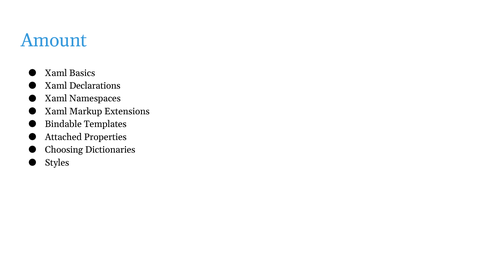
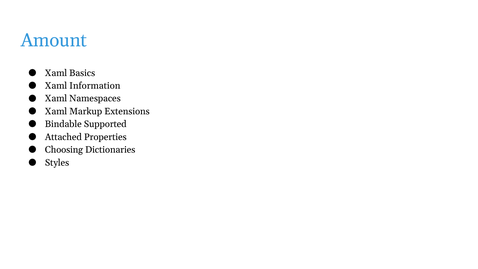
Declarations: Declarations -> Information (95, 86)
Templates: Templates -> Supported (105, 124)
